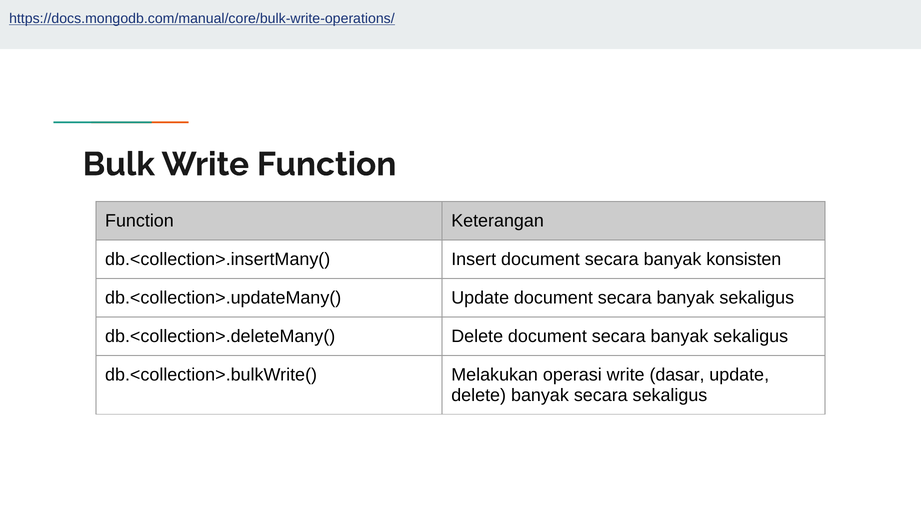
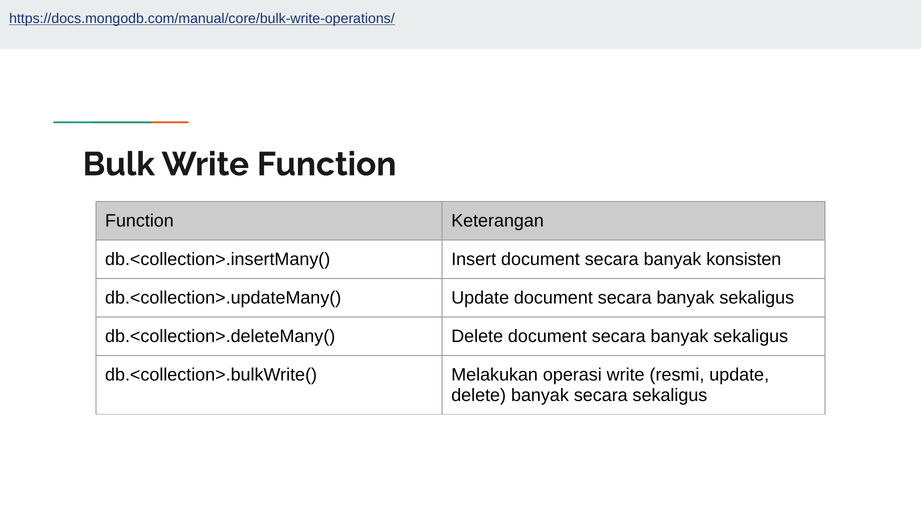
dasar: dasar -> resmi (677, 375)
